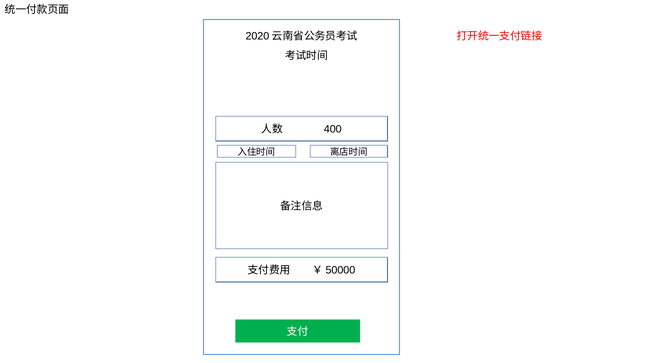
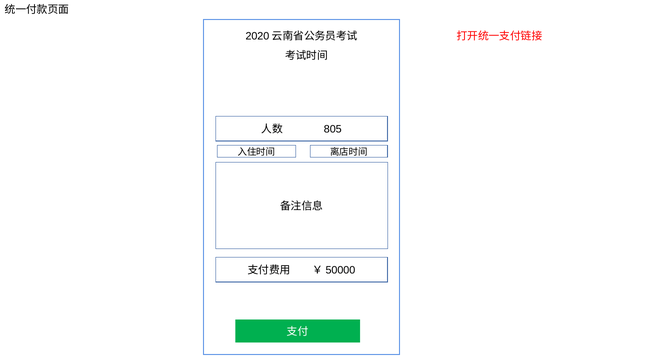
400: 400 -> 805 (333, 129)
